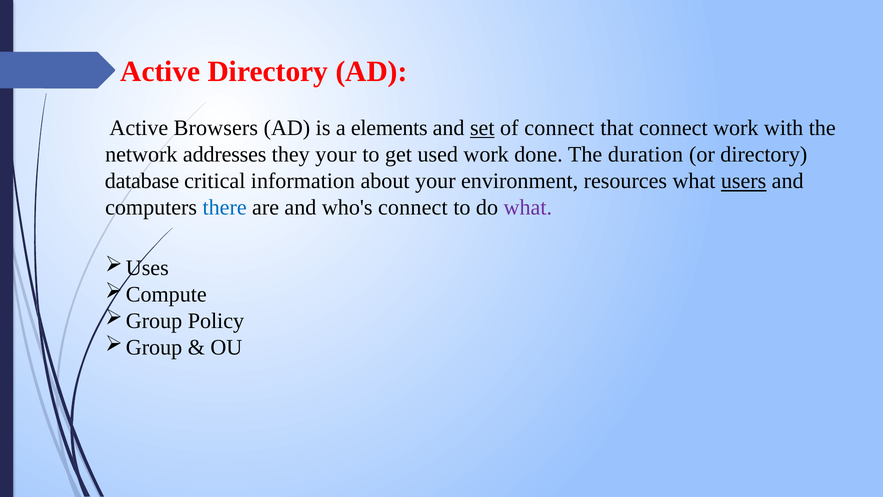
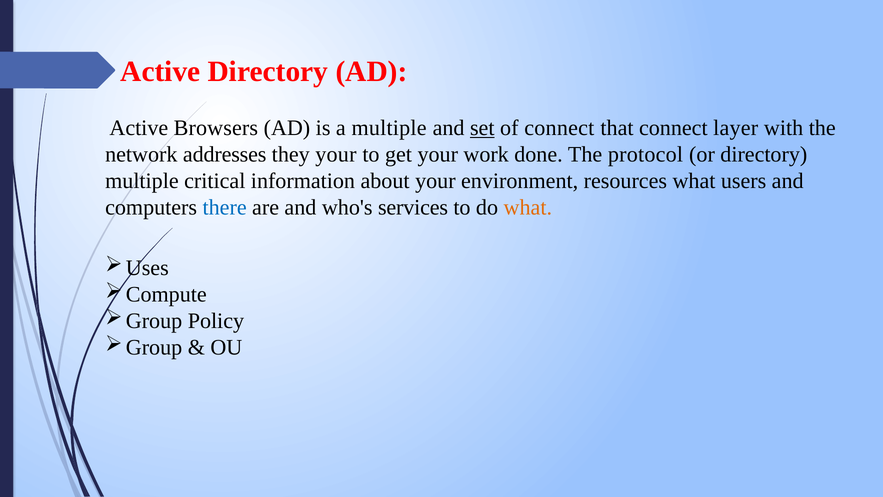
a elements: elements -> multiple (389, 128)
connect work: work -> layer (736, 128)
get used: used -> your (438, 154)
duration: duration -> protocol (646, 154)
database: database -> multiple (142, 181)
users underline: present -> none (744, 181)
who's connect: connect -> services (413, 207)
what colour: purple -> orange (528, 207)
